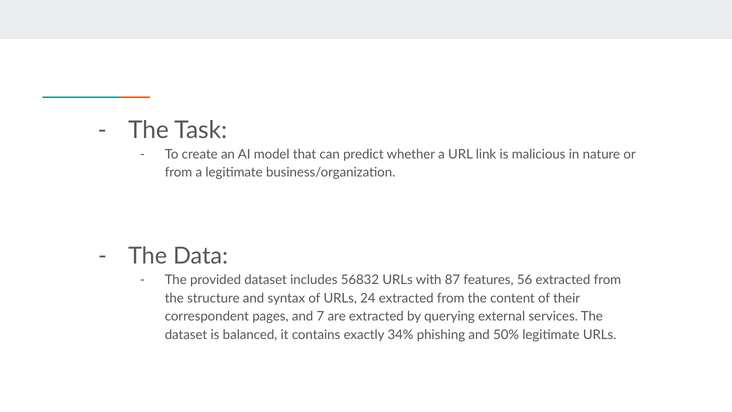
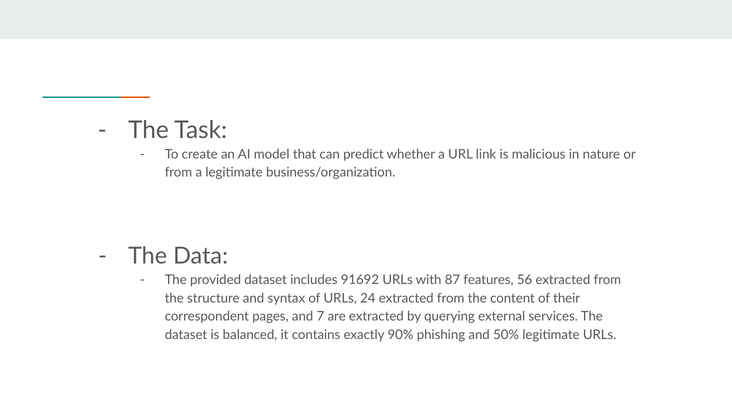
56832: 56832 -> 91692 (360, 280)
34%: 34% -> 90% (400, 335)
